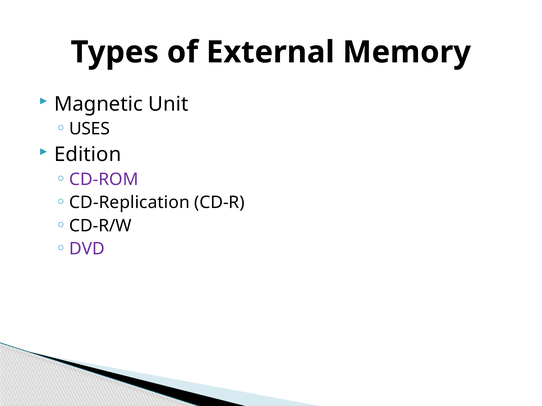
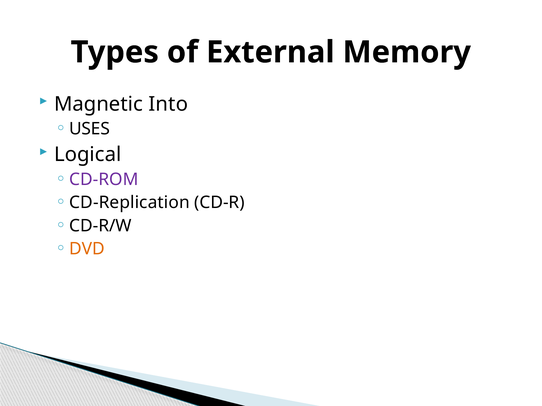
Unit: Unit -> Into (168, 104)
Edition: Edition -> Logical (88, 155)
DVD colour: purple -> orange (87, 249)
